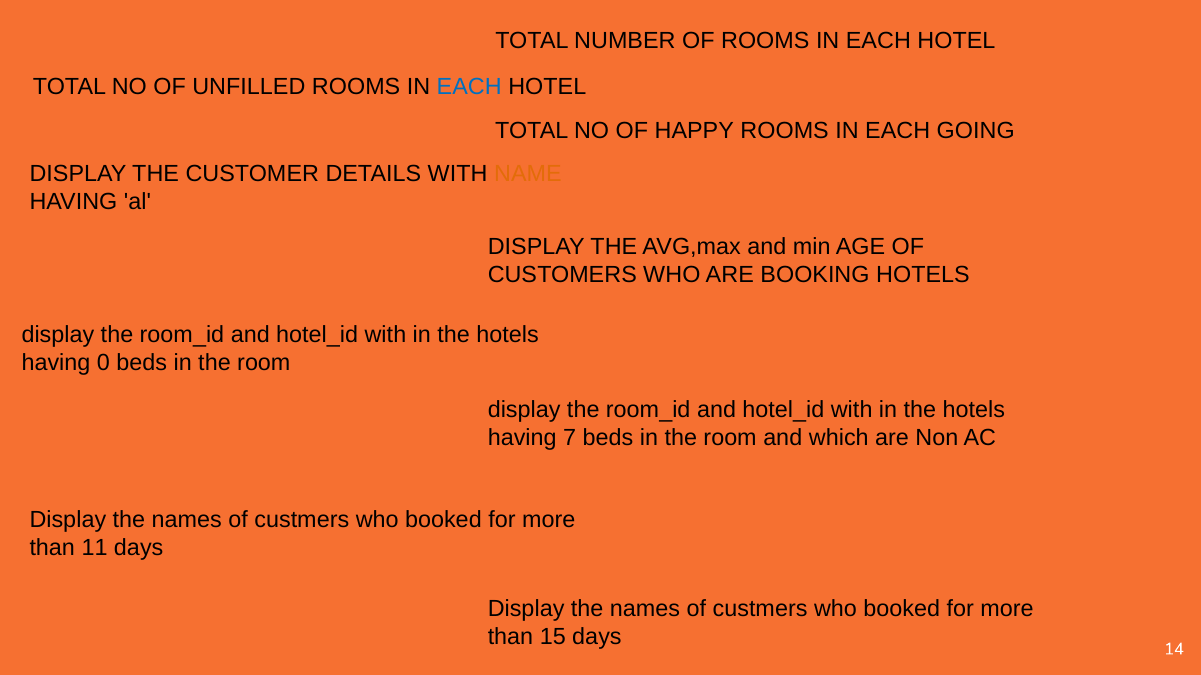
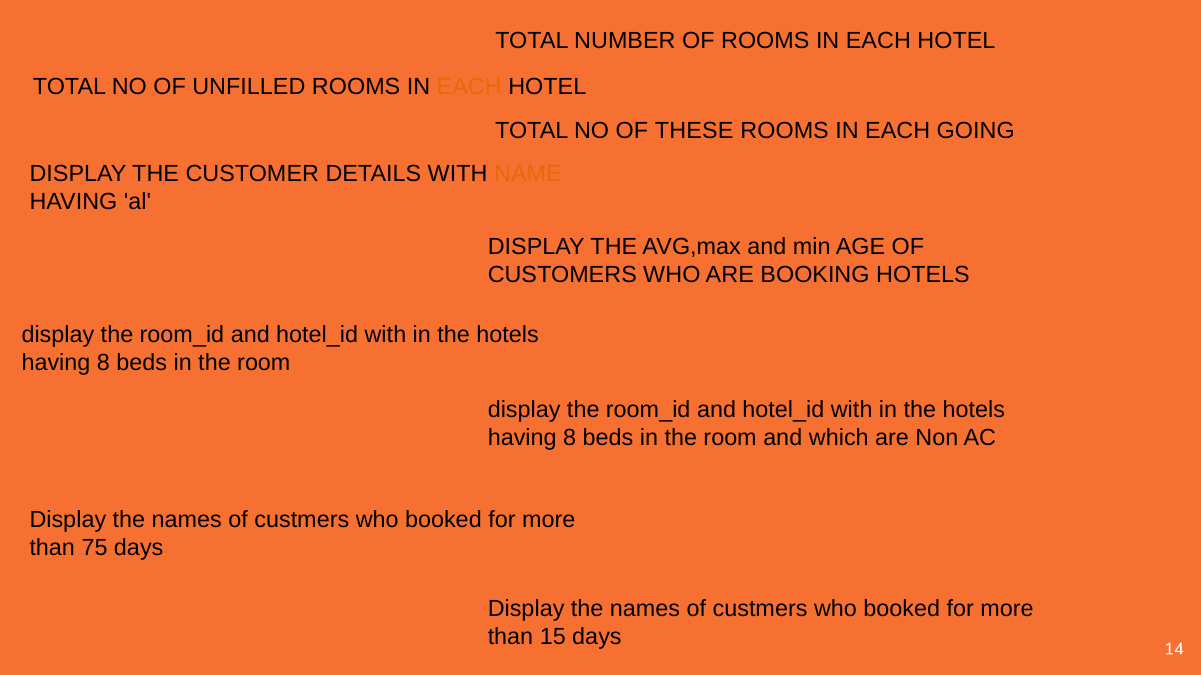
EACH colour: blue -> orange (469, 87)
HAPPY: HAPPY -> THESE (694, 130)
0: 0 -> 8 (103, 364)
7: 7 -> 8 (570, 438)
11: 11 -> 75 (95, 549)
